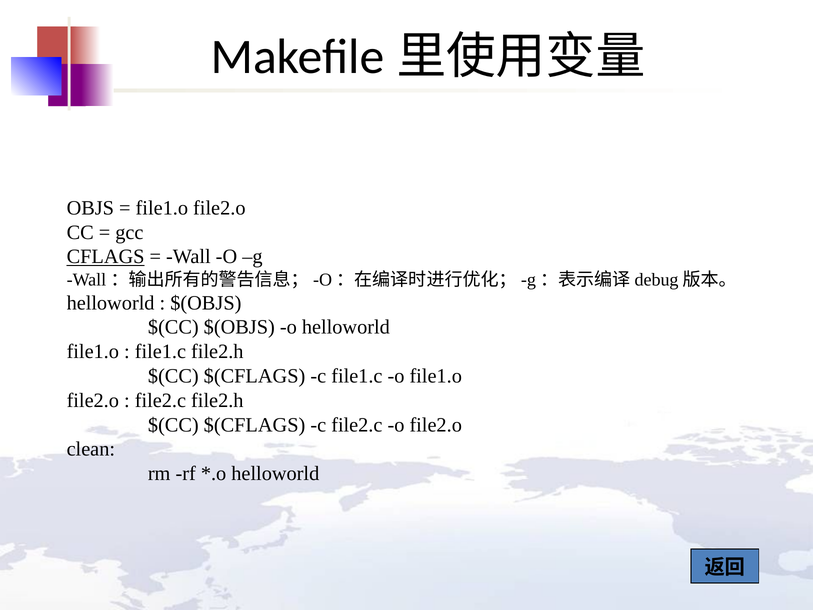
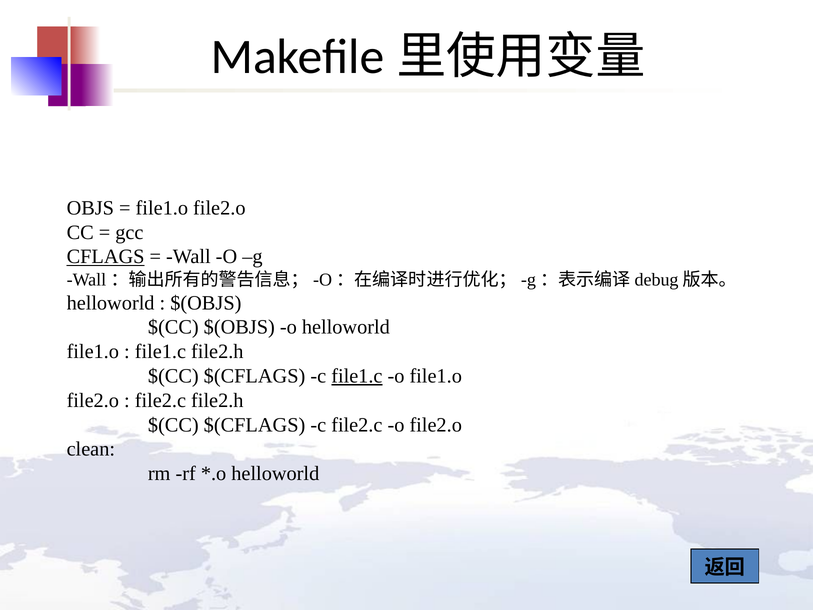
file1.c underline: none -> present (357, 376)
